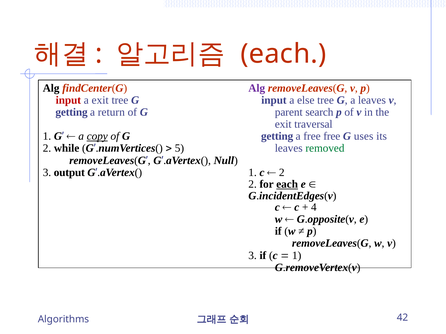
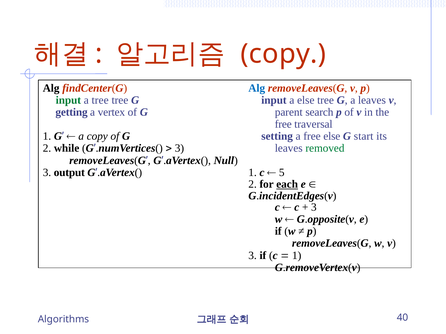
each: each -> copy (283, 54)
Alg colour: purple -> blue (257, 88)
input colour: red -> green (68, 100)
a exit: exit -> tree (100, 100)
return: return -> vertex (111, 112)
exit: exit -> free (283, 124)
copy underline: present -> none (97, 136)
getting: getting -> setting (277, 136)
free free: free -> else (332, 136)
uses: uses -> start (364, 136)
5: 5 -> 3 (179, 149)
2: 2 -> 5 (282, 173)
4: 4 -> 3 (314, 208)
42: 42 -> 40 (402, 318)
